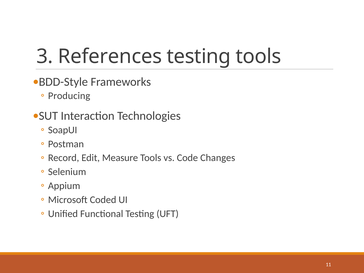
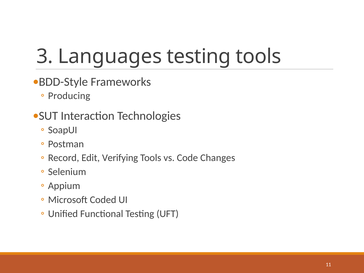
References: References -> Languages (110, 57)
Measure: Measure -> Verifying (120, 158)
